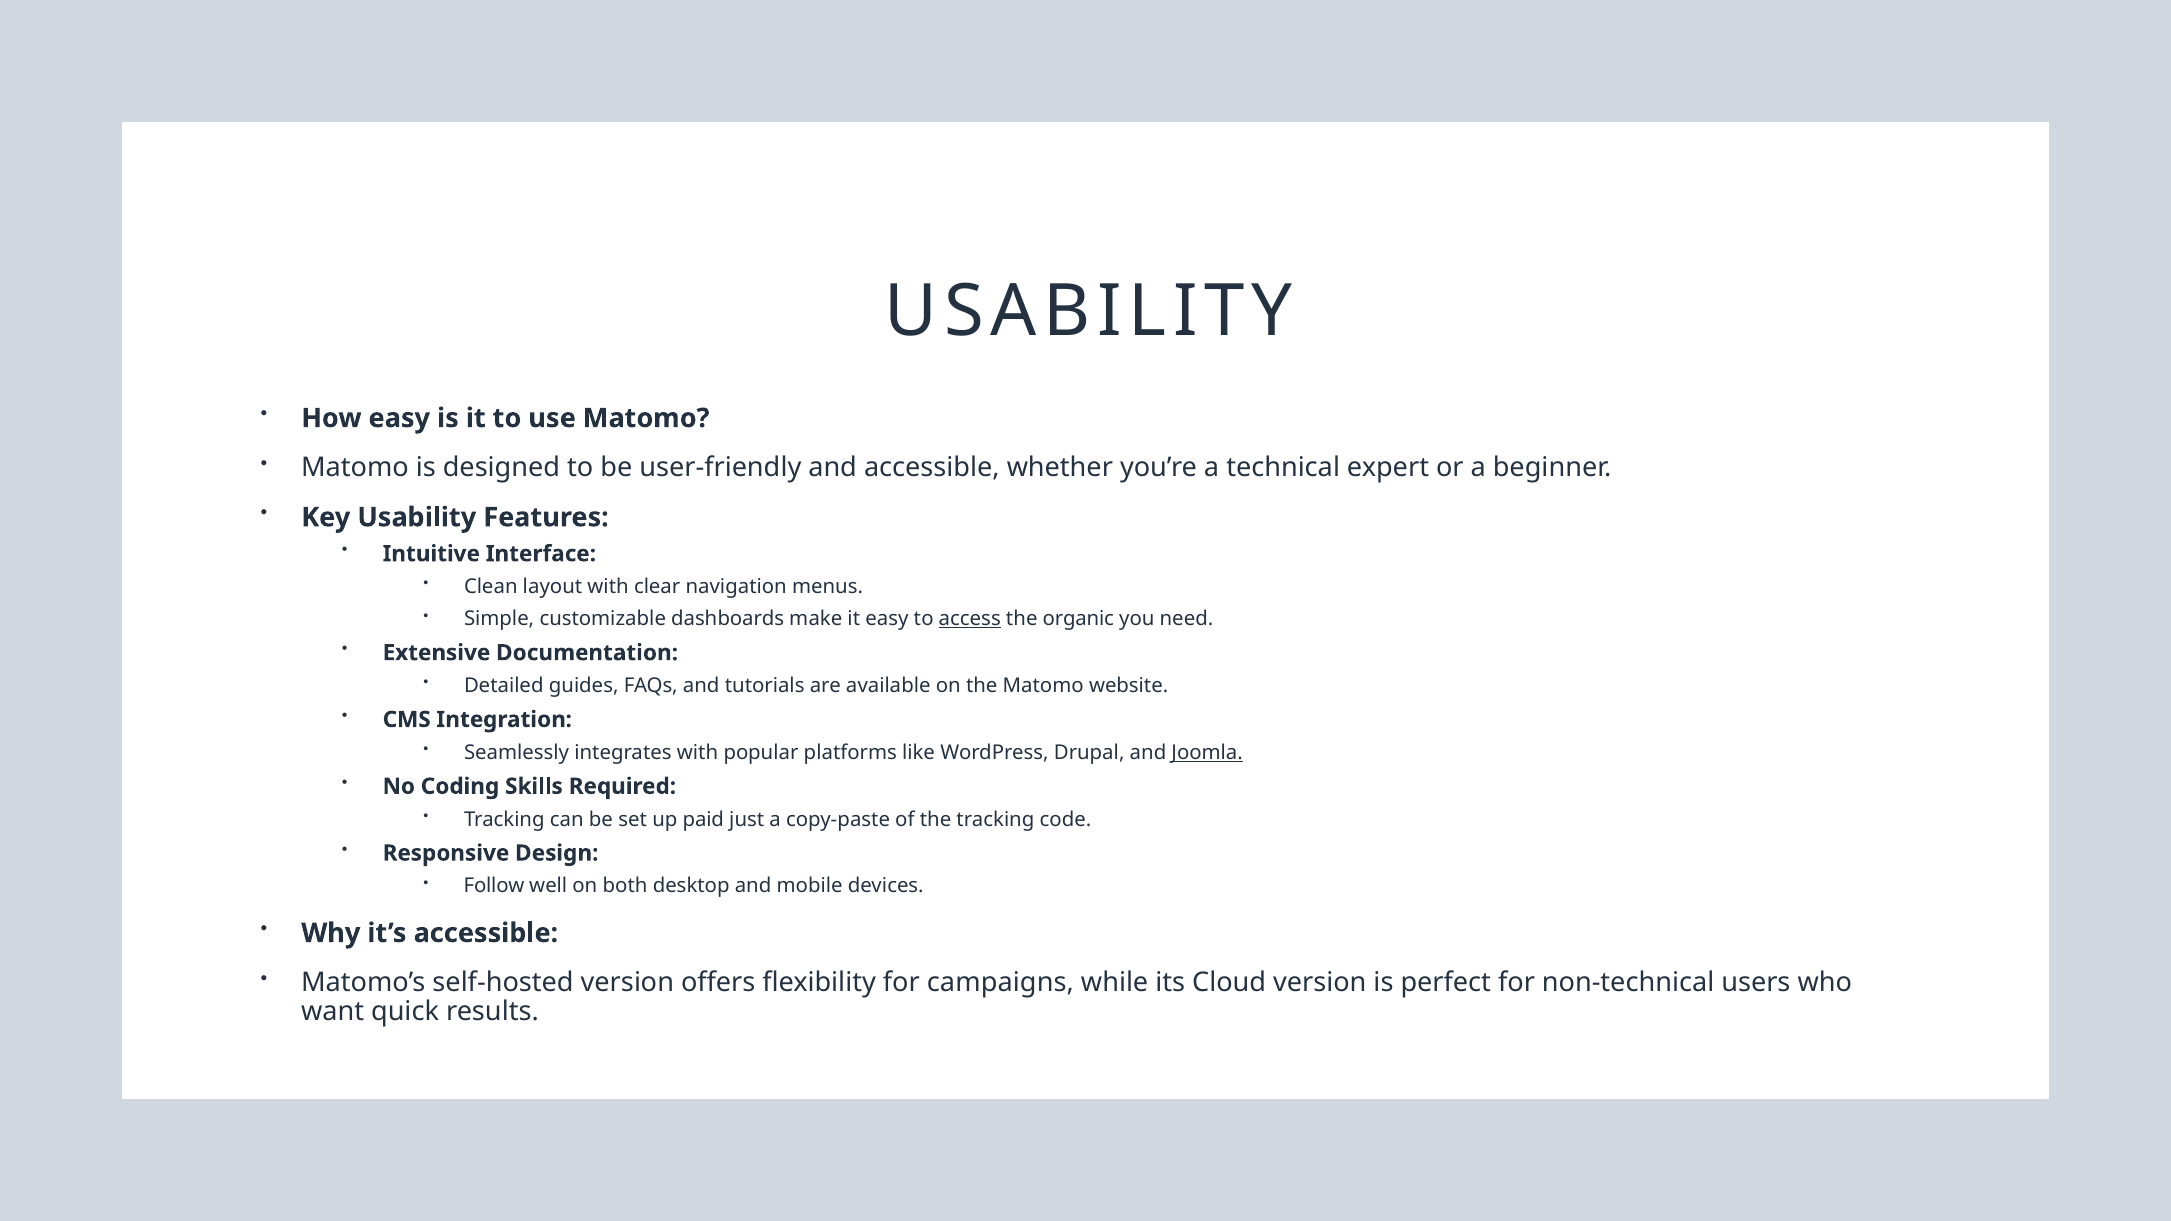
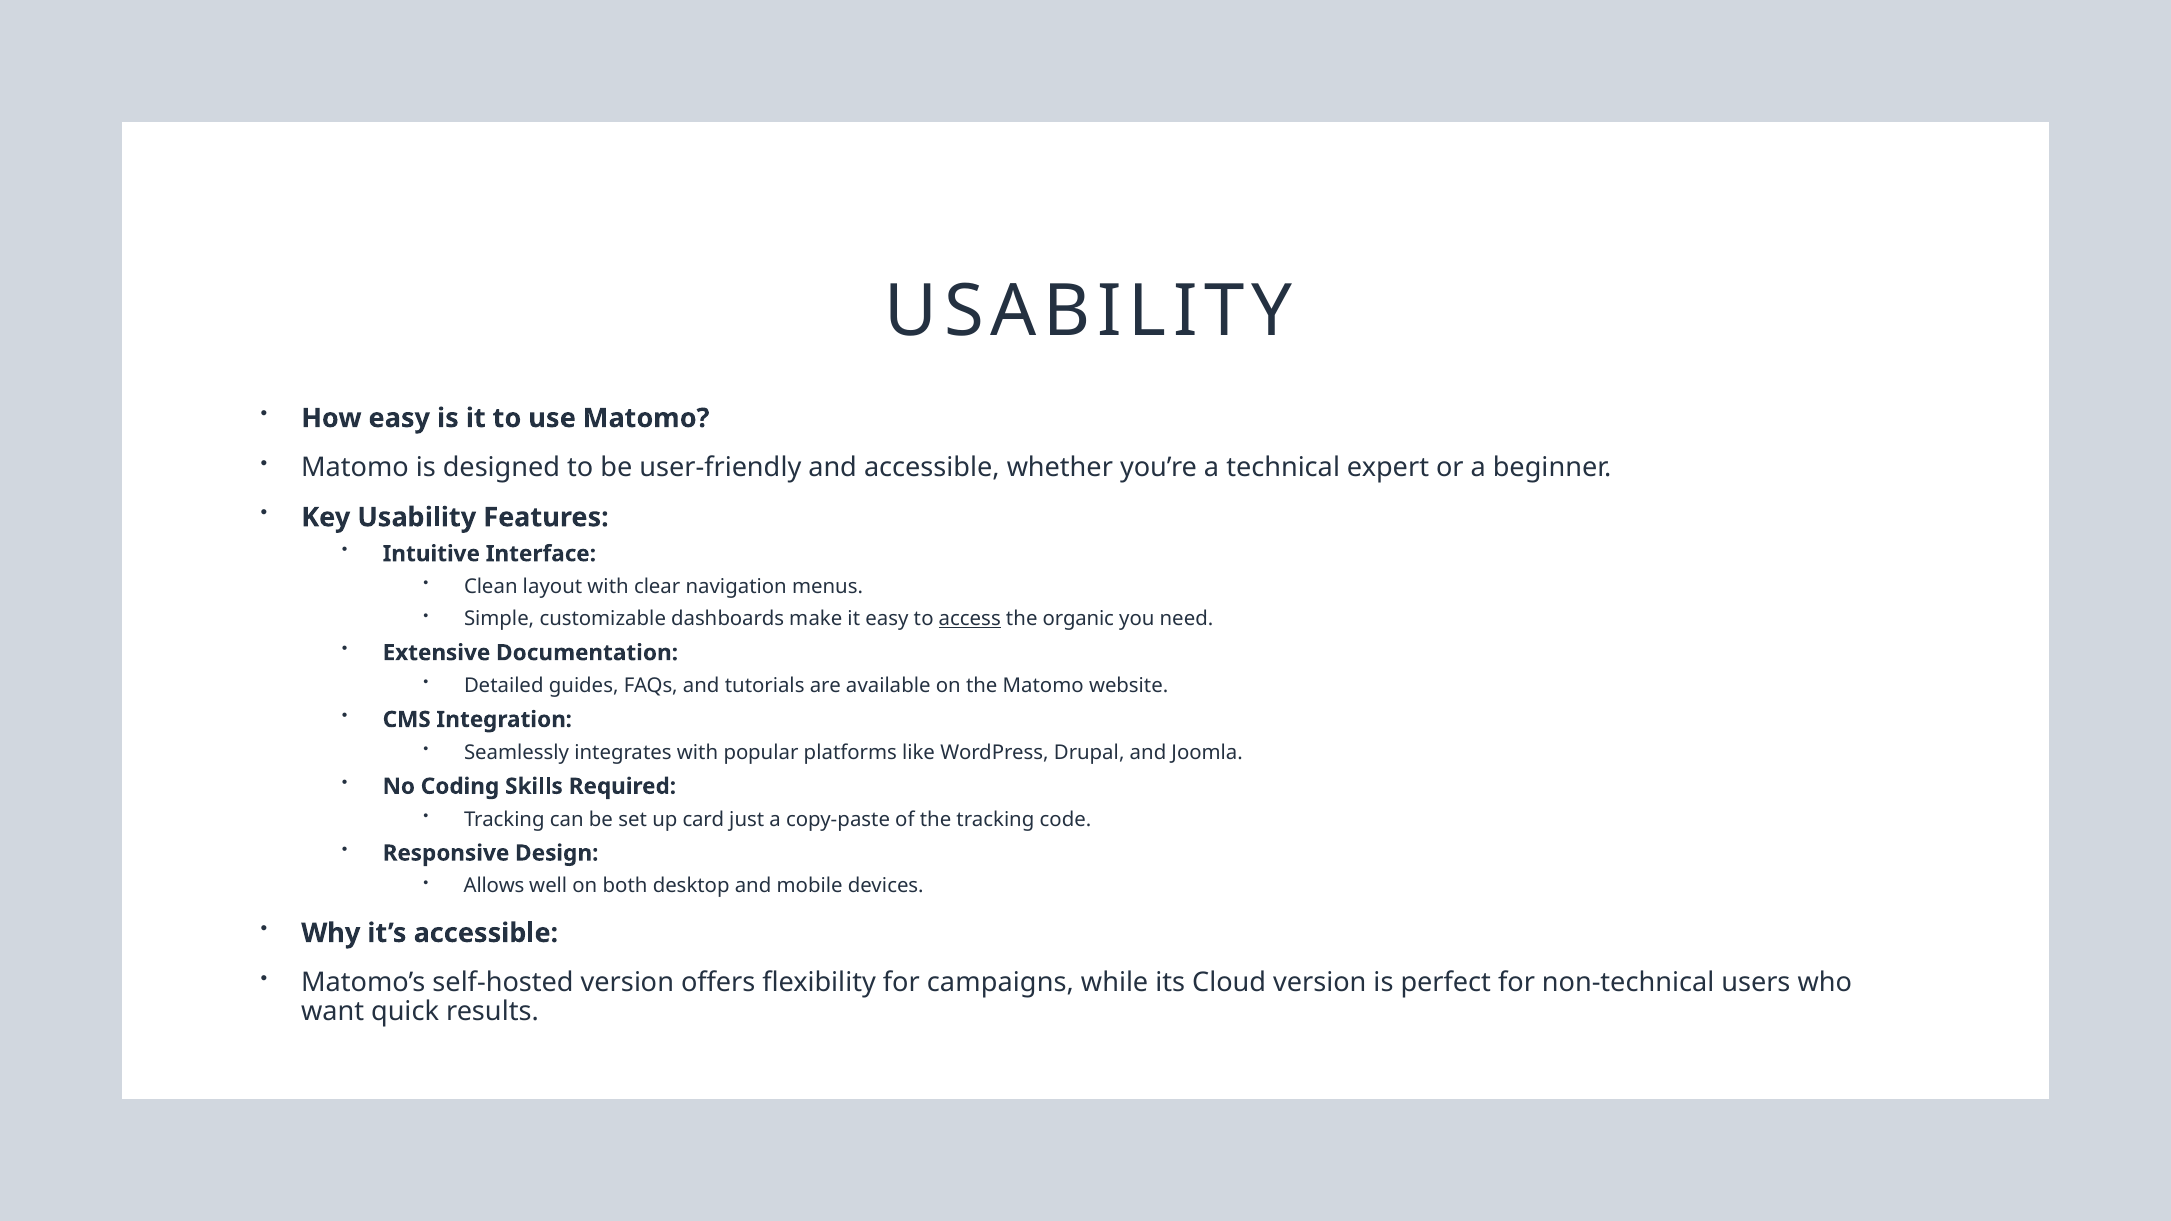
Joomla underline: present -> none (1207, 753)
paid: paid -> card (703, 820)
Follow: Follow -> Allows (494, 886)
